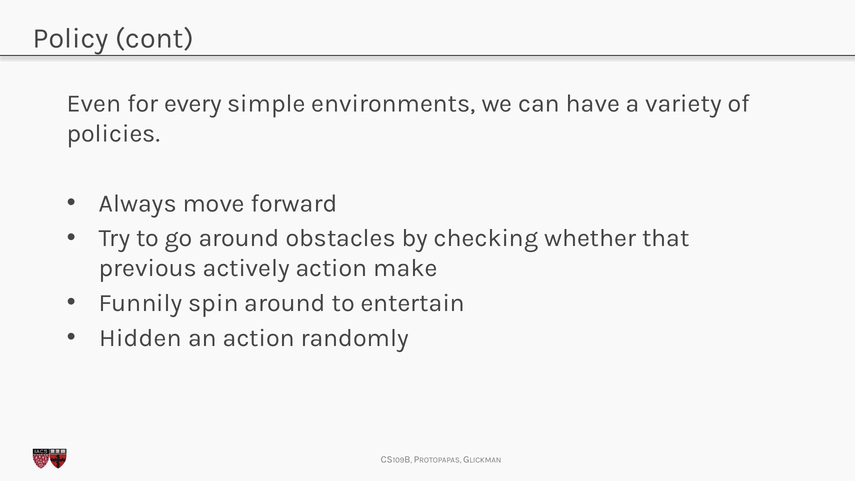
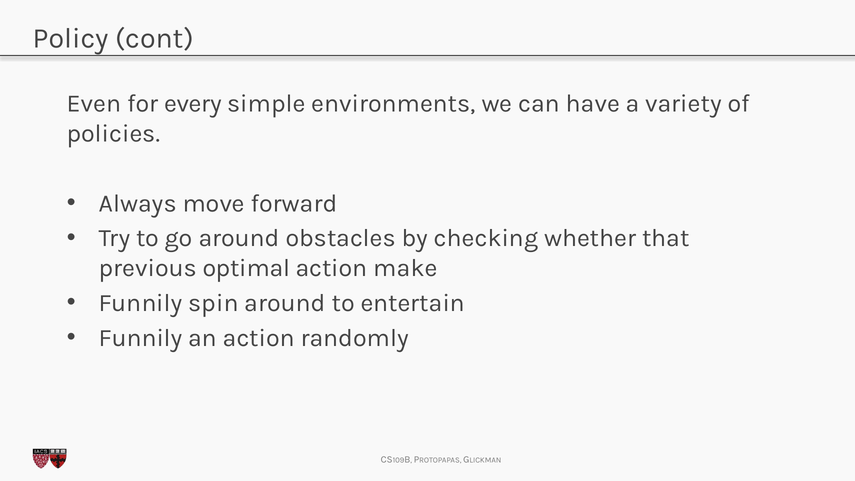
actively: actively -> optimal (246, 268)
Hidden: Hidden -> Funnily (141, 338)
